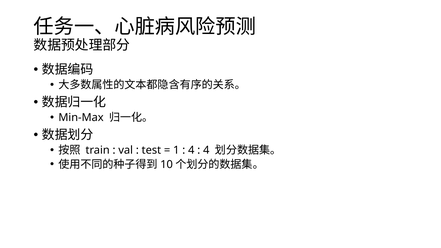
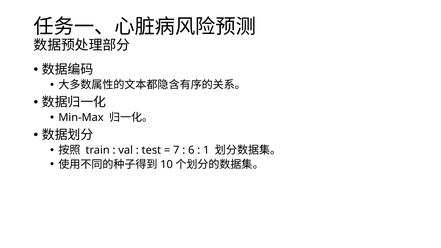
1: 1 -> 7 (176, 150)
4: 4 -> 6 (191, 150)
4: 4 -> 1 (206, 150)
